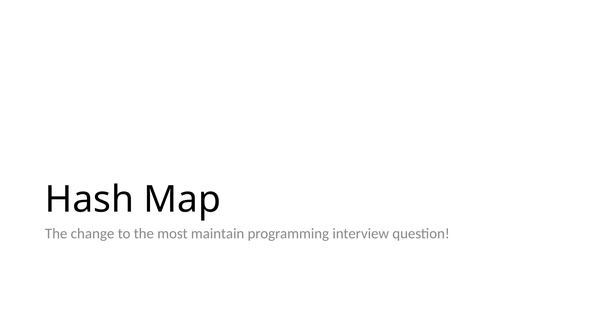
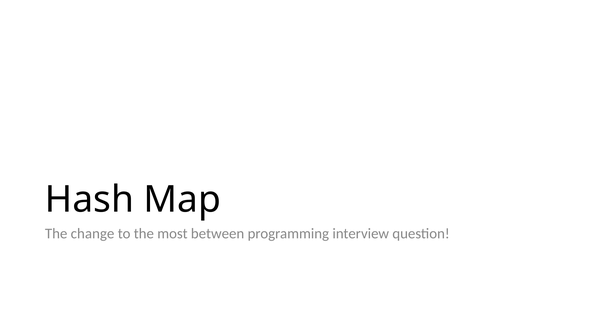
maintain: maintain -> between (218, 234)
